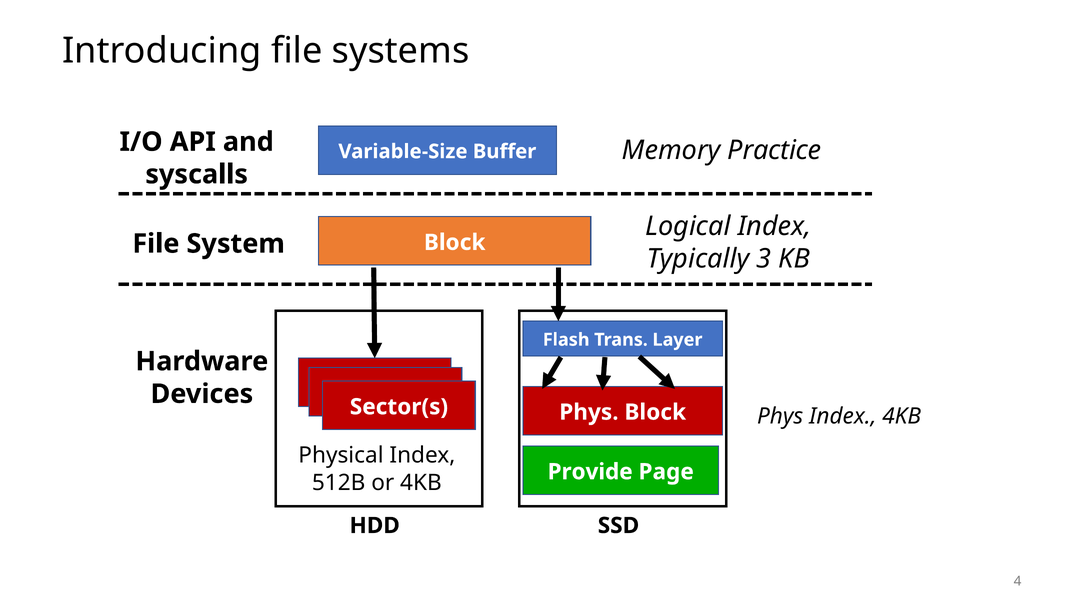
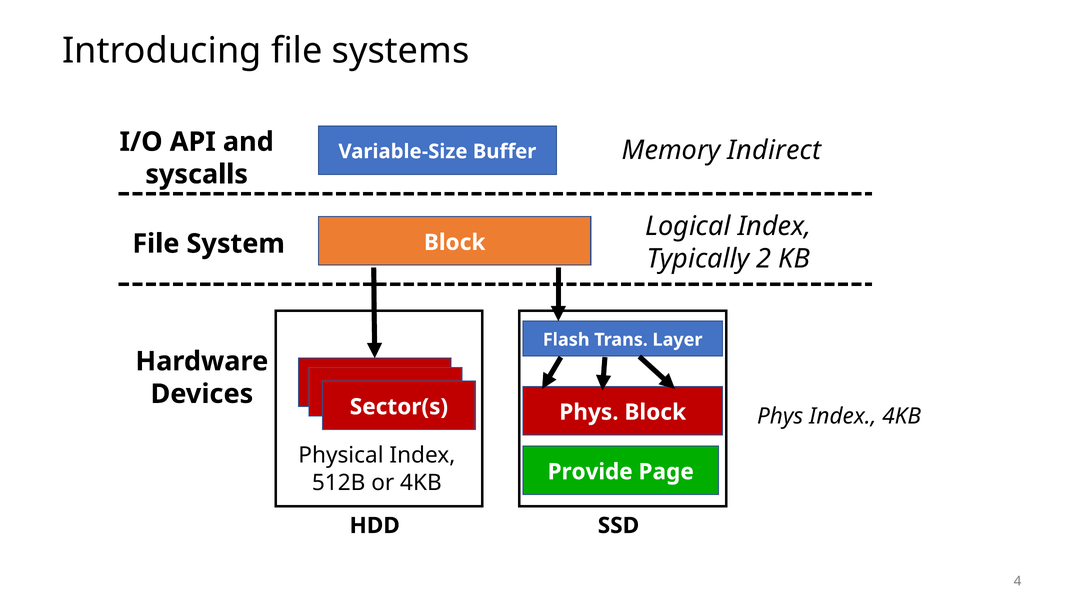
Practice: Practice -> Indirect (774, 150)
3: 3 -> 2 (764, 259)
